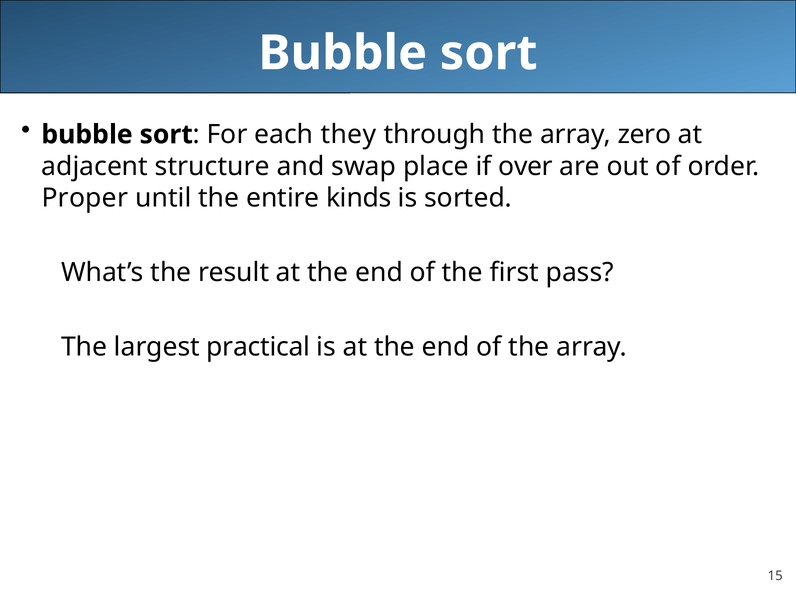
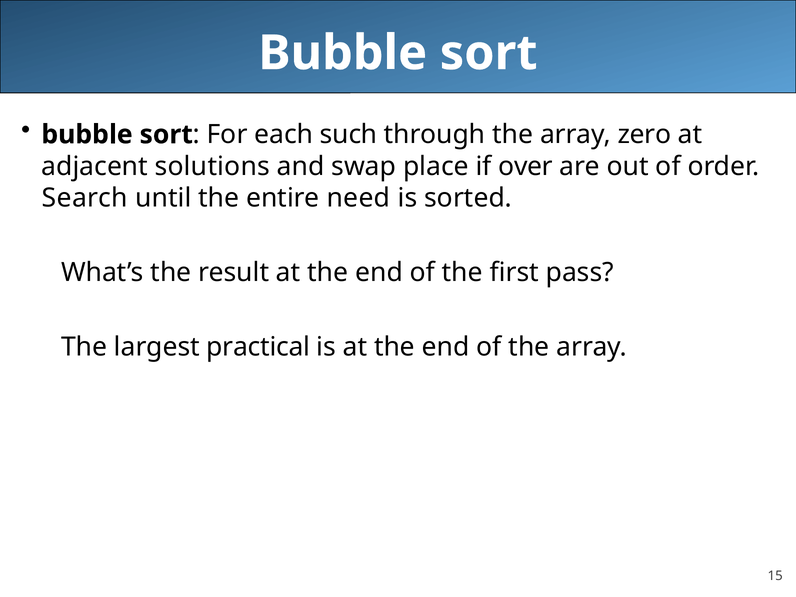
they: they -> such (349, 135)
structure: structure -> solutions (212, 166)
Proper: Proper -> Search (85, 198)
kinds: kinds -> need (358, 198)
